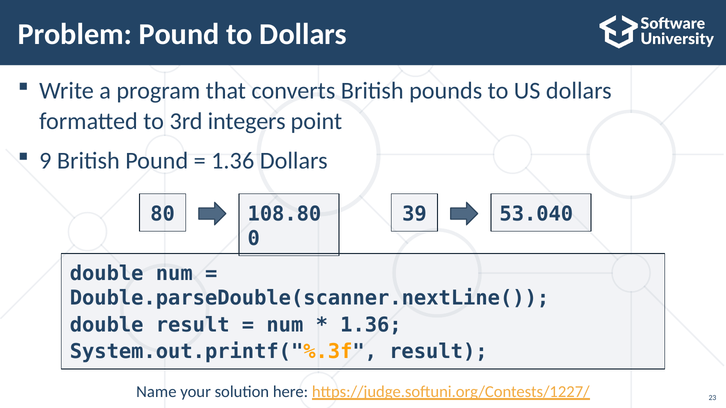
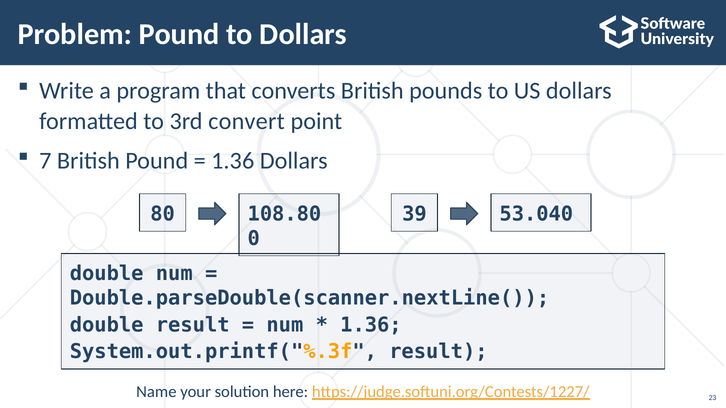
integers: integers -> convert (246, 122)
9: 9 -> 7 (45, 161)
